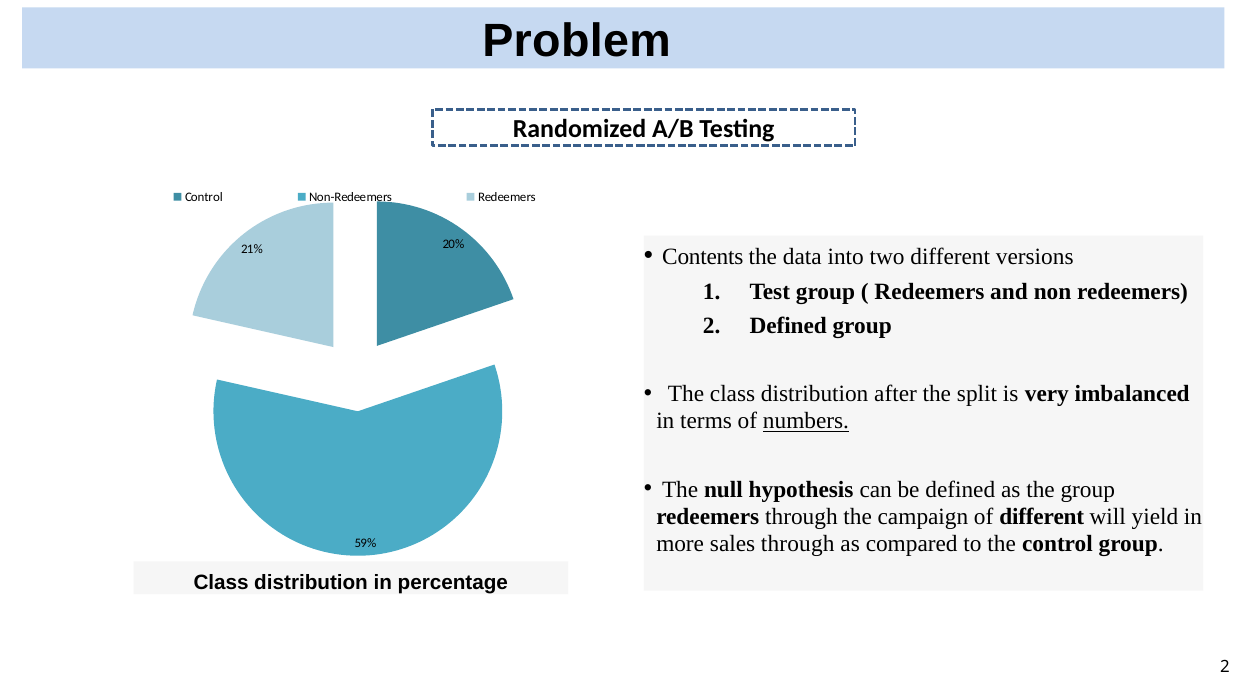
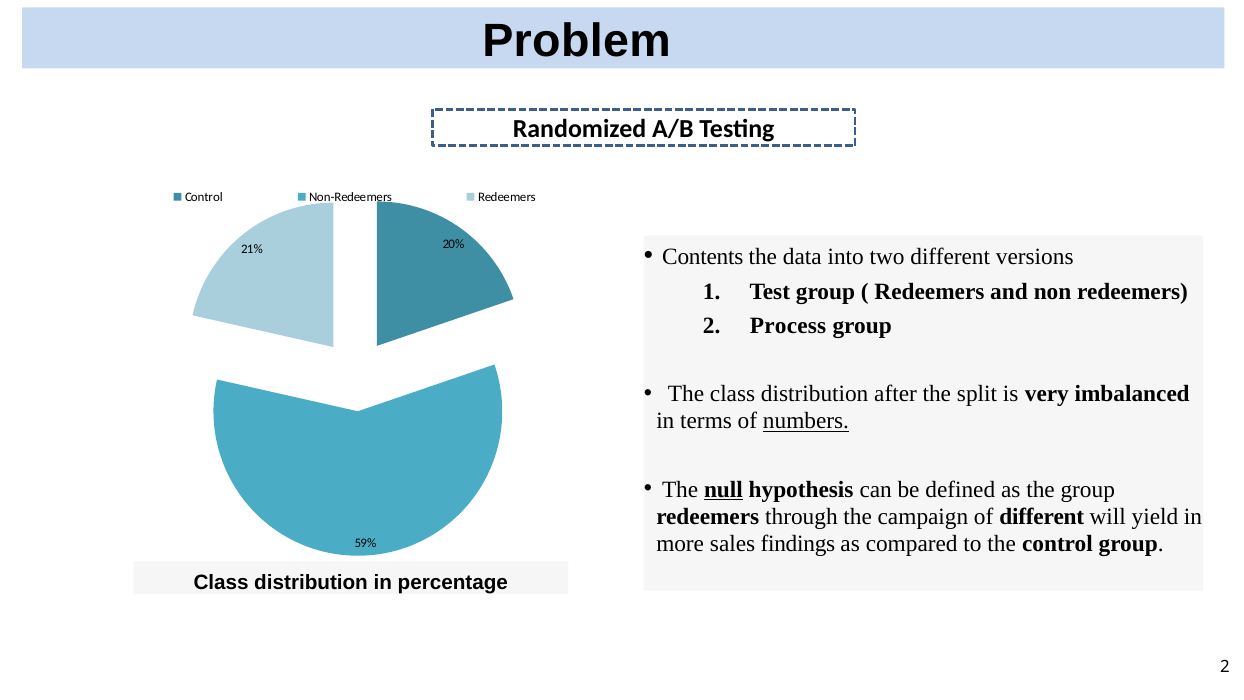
2 Defined: Defined -> Process (788, 325)
null underline: none -> present (723, 489)
sales through: through -> findings (798, 544)
